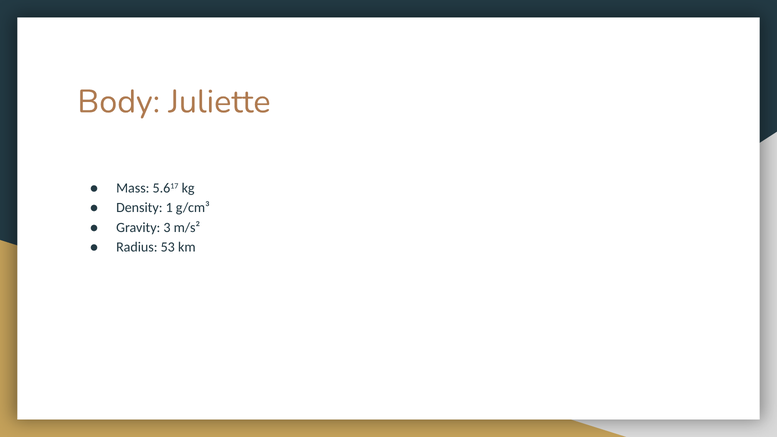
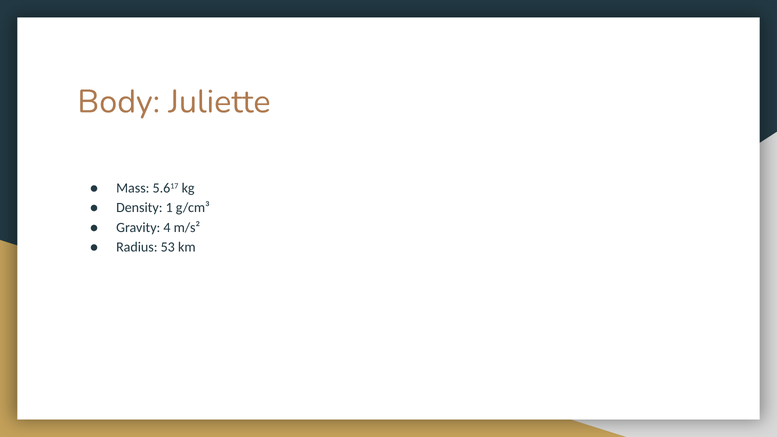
3: 3 -> 4 (167, 227)
